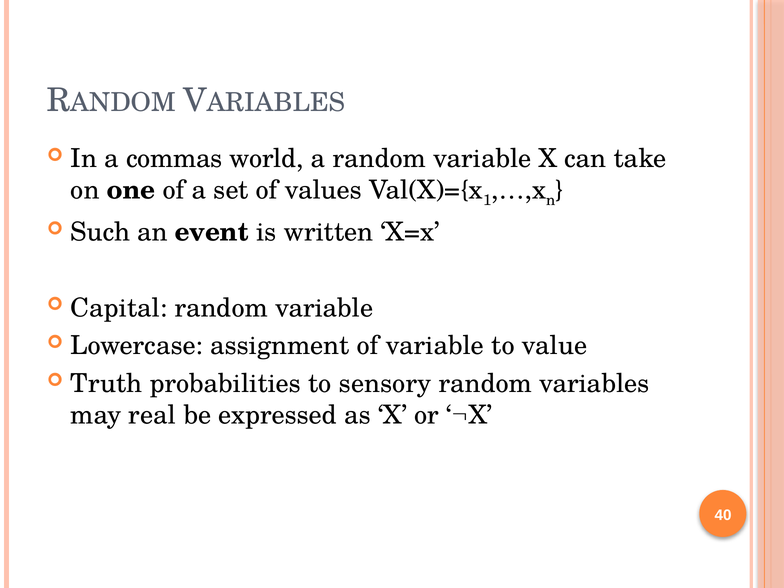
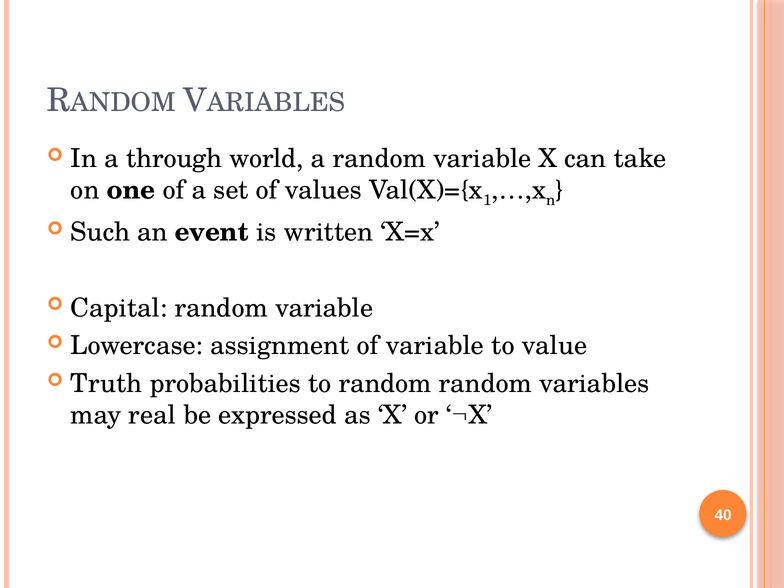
commas: commas -> through (174, 159)
to sensory: sensory -> random (385, 384)
